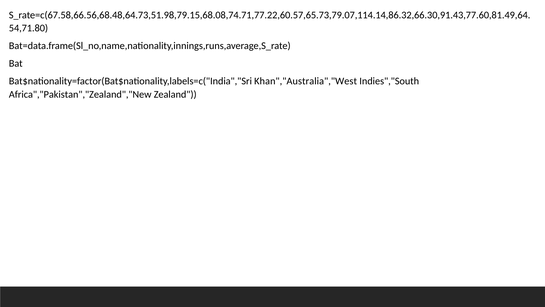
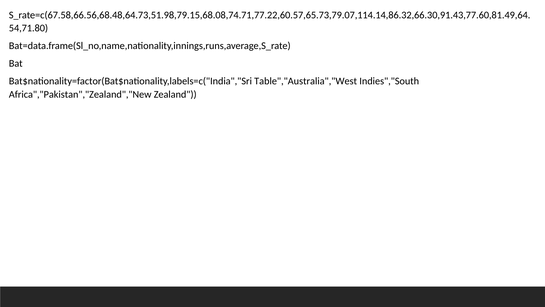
Khan","Australia","West: Khan","Australia","West -> Table","Australia","West (306, 81)
